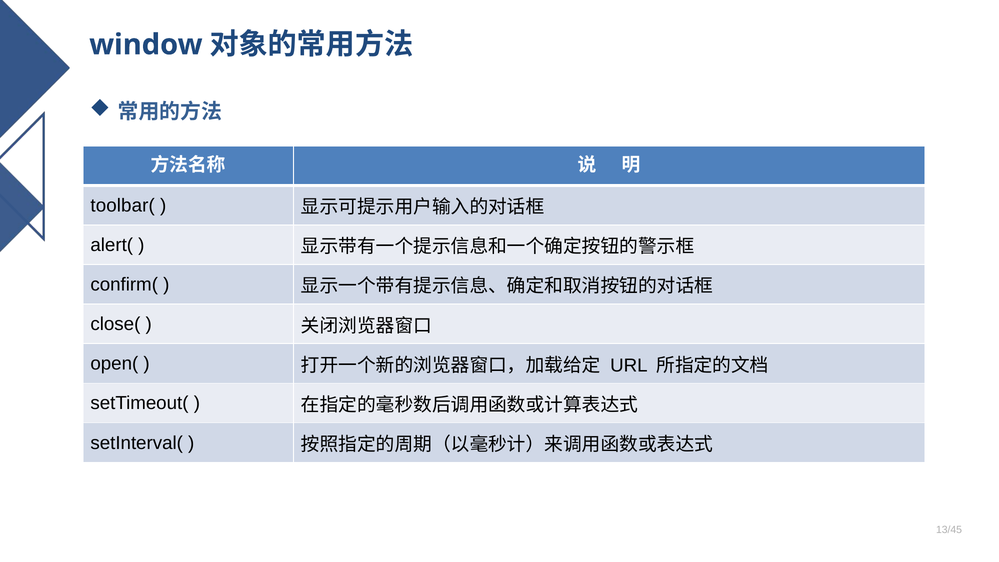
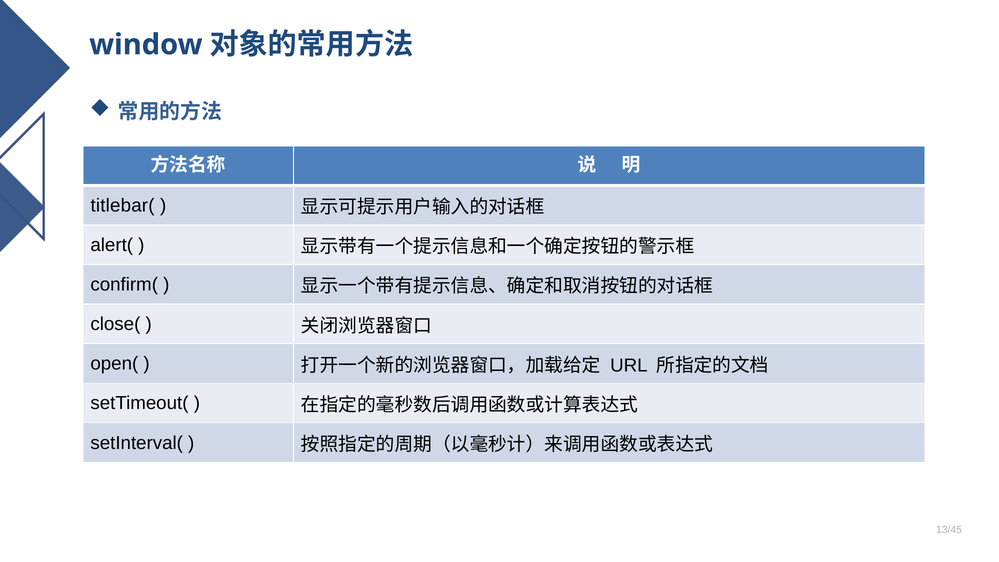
toolbar(: toolbar( -> titlebar( (123, 205)
